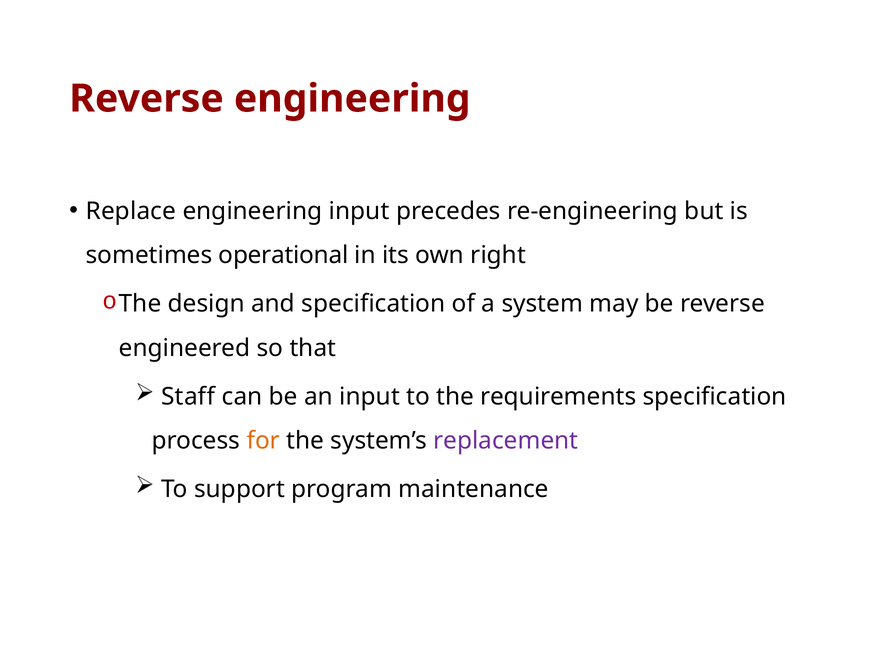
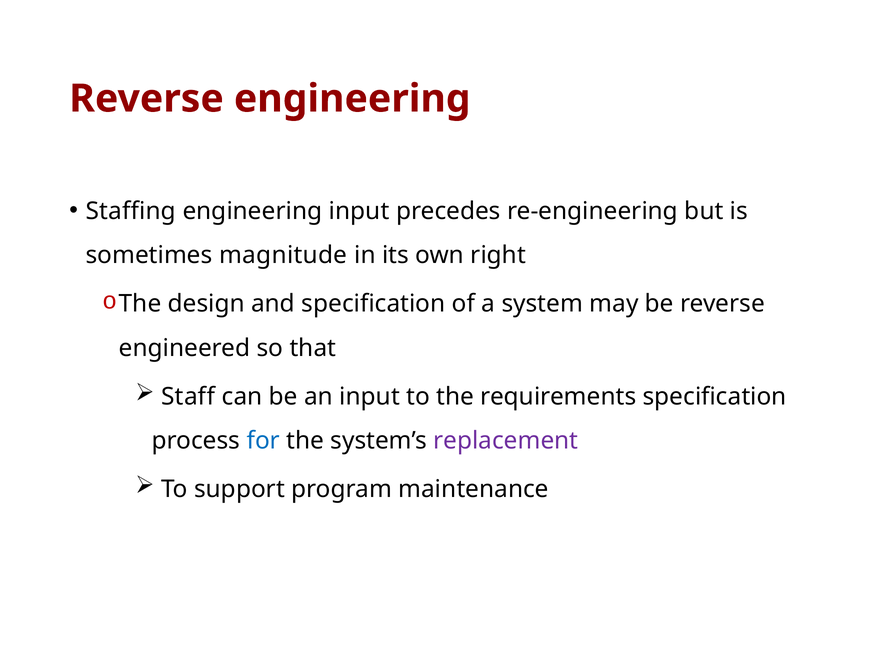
Replace: Replace -> Staffing (131, 211)
operational: operational -> magnitude (283, 255)
for colour: orange -> blue (263, 441)
